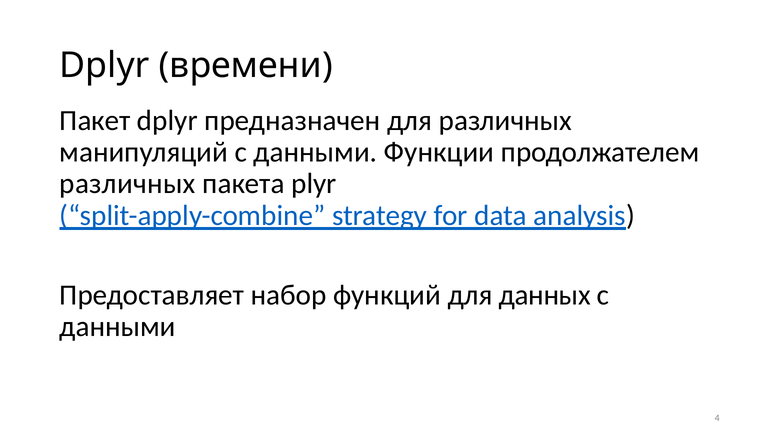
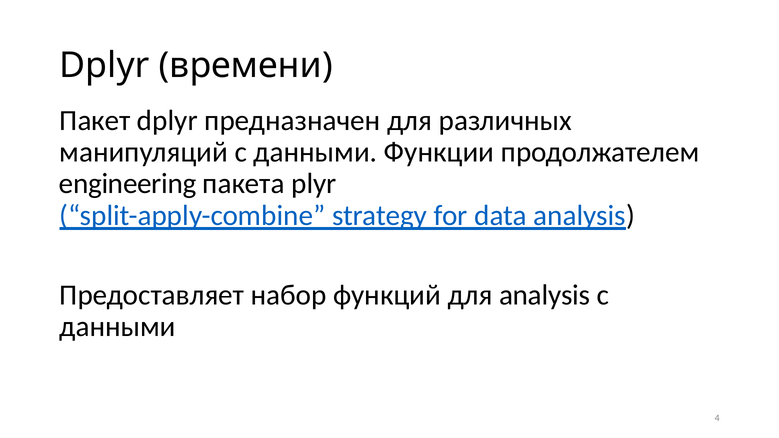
различных: различных -> engineering (128, 184)
для данных: данных -> analysis (545, 295)
